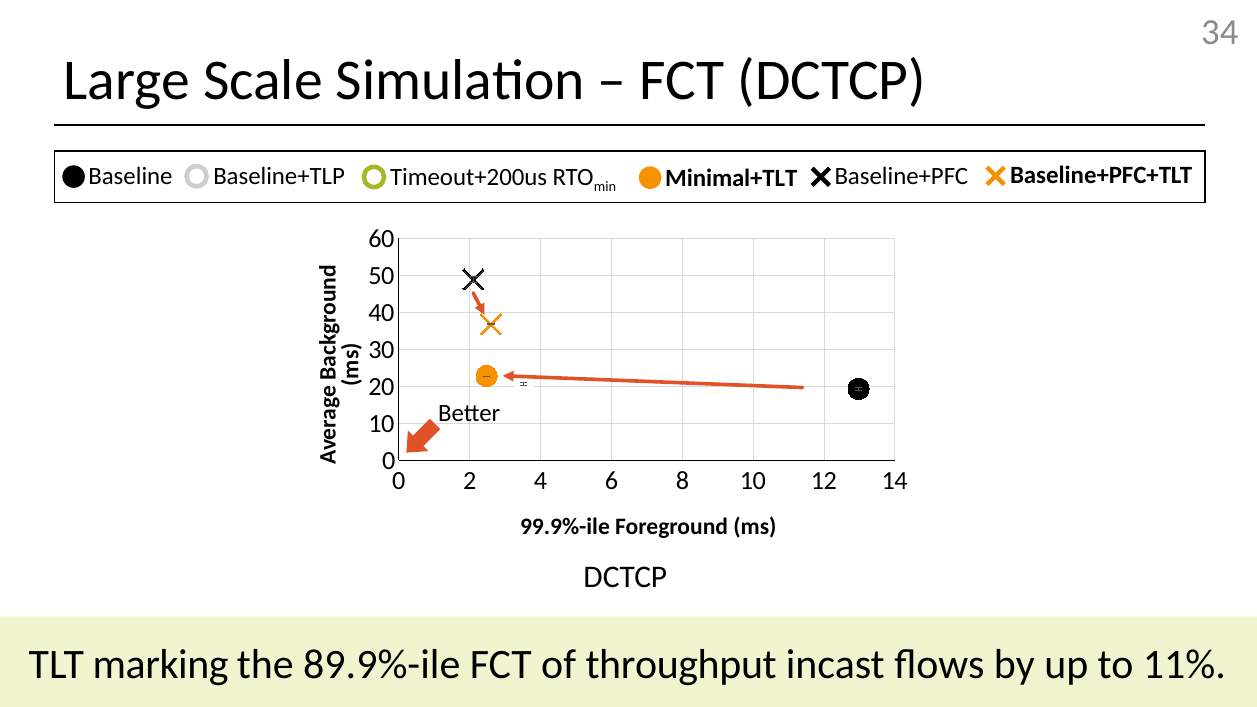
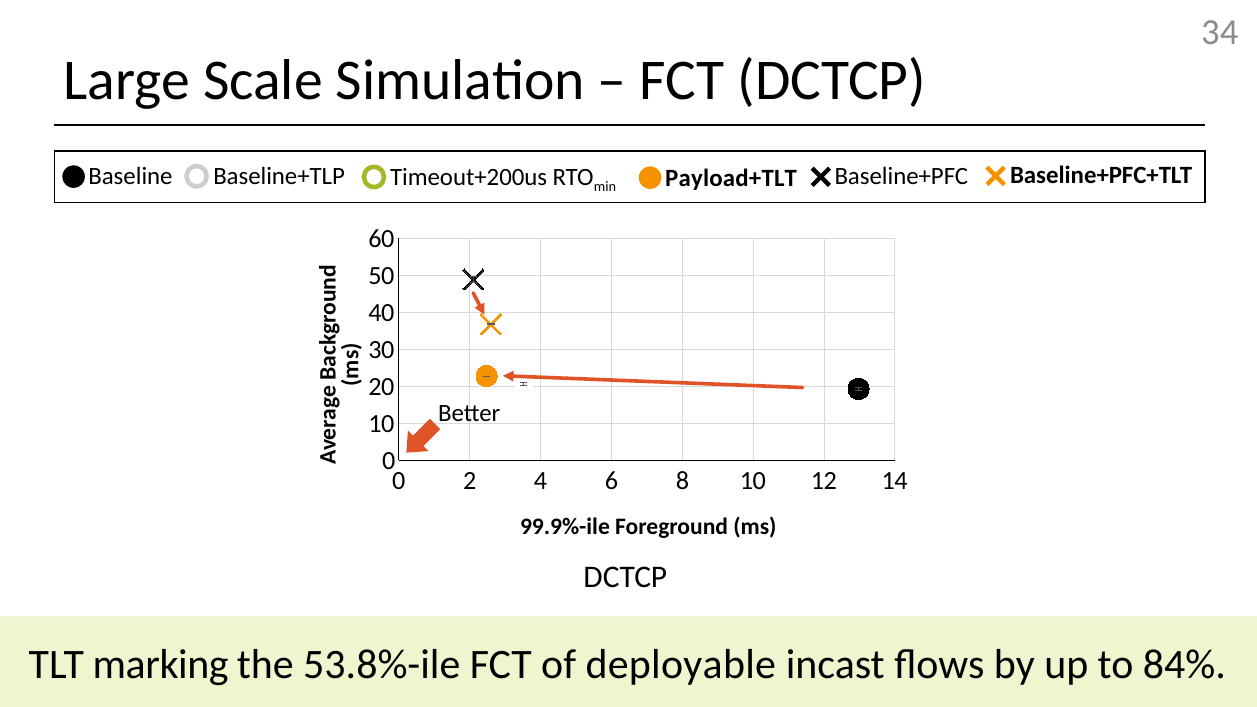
Minimal+TLT: Minimal+TLT -> Payload+TLT (731, 178)
89.9%-ile: 89.9%-ile -> 53.8%-ile (382, 665)
throughput: throughput -> deployable (681, 665)
11%: 11% -> 84% (1184, 665)
